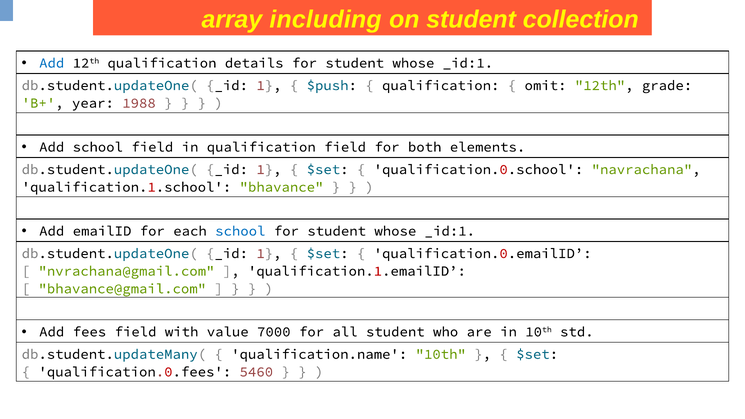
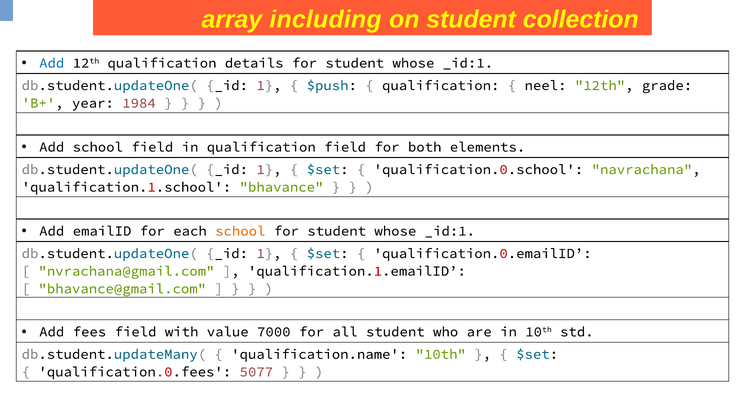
omit: omit -> neel (546, 85)
1988: 1988 -> 1984 (139, 103)
school colour: blue -> orange (240, 231)
5460: 5460 -> 5077 (256, 372)
